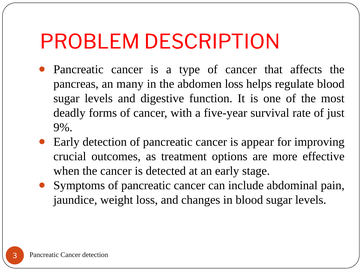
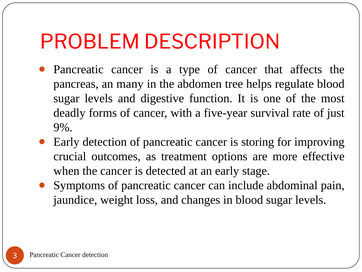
abdomen loss: loss -> tree (234, 84)
appear: appear -> storing (258, 142)
